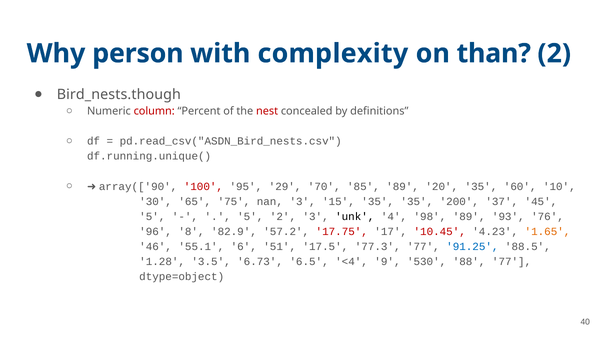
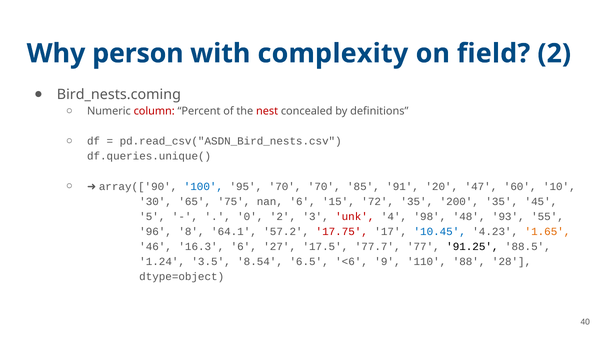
than: than -> field (494, 53)
Bird_nests.though: Bird_nests.though -> Bird_nests.coming (119, 94)
df.running.unique(: df.running.unique( -> df.queries.unique( (149, 156)
100 colour: red -> blue (203, 186)
95 29: 29 -> 70 (285, 186)
85 89: 89 -> 91 (403, 186)
20 35: 35 -> 47 (481, 186)
nan 3: 3 -> 6 (303, 201)
15 35: 35 -> 72 (378, 201)
200 37: 37 -> 35 (502, 201)
5: 5 -> 0 (250, 216)
unk colour: black -> red (355, 216)
98 89: 89 -> 48 (469, 216)
76: 76 -> 55 (548, 216)
82.9: 82.9 -> 64.1 (234, 232)
10.45 colour: red -> blue (440, 232)
55.1: 55.1 -> 16.3 (201, 247)
51: 51 -> 27 (280, 247)
77.3: 77.3 -> 77.7 (378, 247)
91.25 colour: blue -> black (472, 247)
1.28: 1.28 -> 1.24 (162, 262)
6.73: 6.73 -> 8.54 (260, 262)
<4: <4 -> <6 (352, 262)
530: 530 -> 110 (427, 262)
88 77: 77 -> 28 (512, 262)
